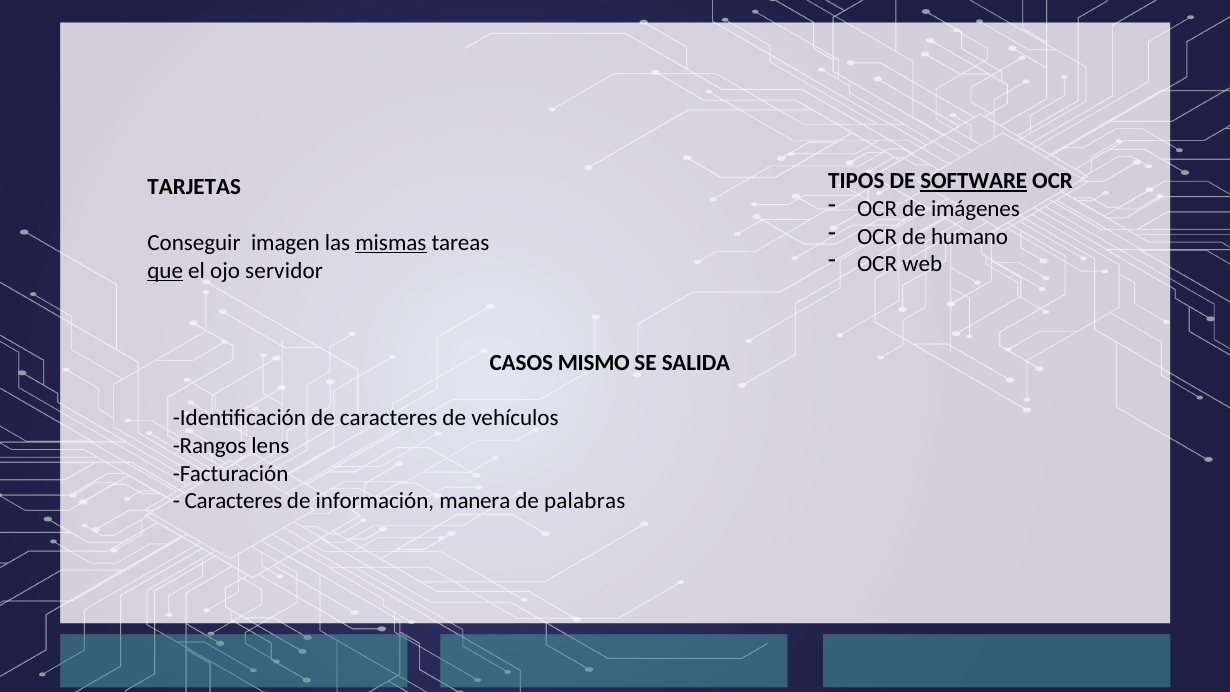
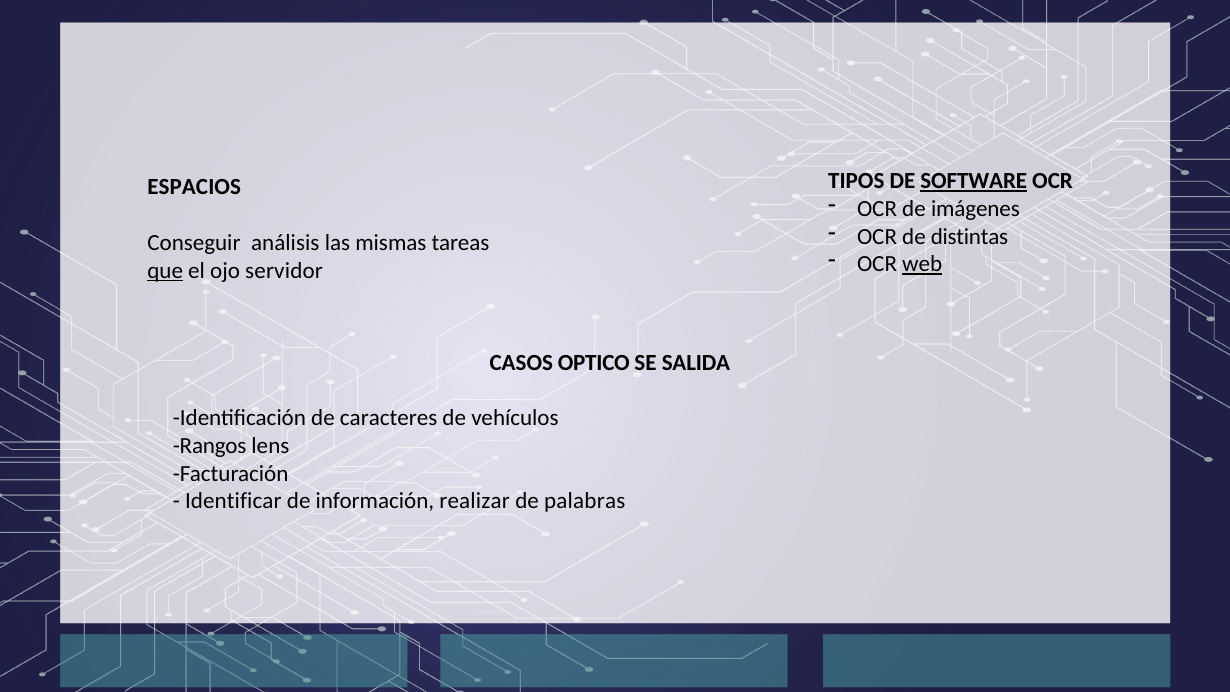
TARJETAS: TARJETAS -> ESPACIOS (194, 187)
humano: humano -> distintas (969, 236)
imagen: imagen -> análisis (285, 243)
mismas underline: present -> none (391, 243)
web underline: none -> present (922, 264)
MISMO: MISMO -> OPTICO (594, 363)
Caracteres: Caracteres -> Identificar (233, 501)
manera: manera -> realizar (475, 501)
